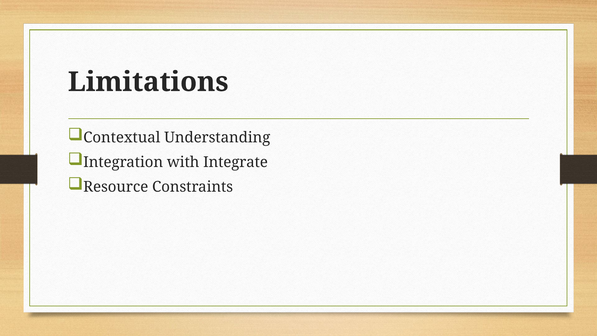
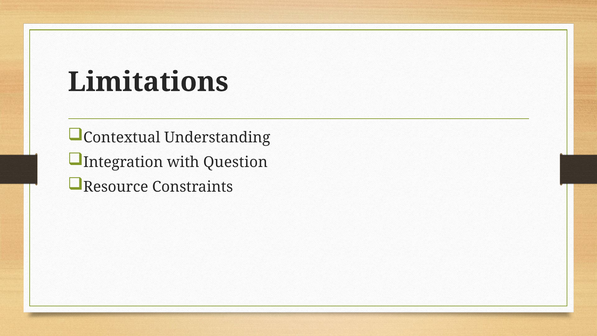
Integrate: Integrate -> Question (235, 162)
